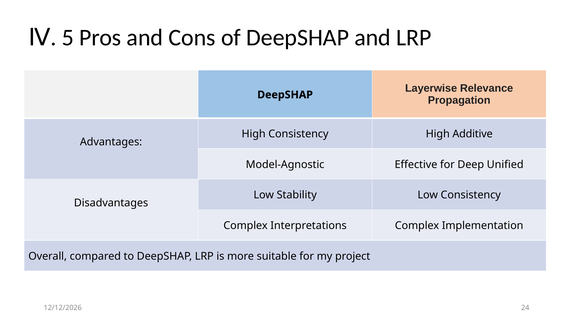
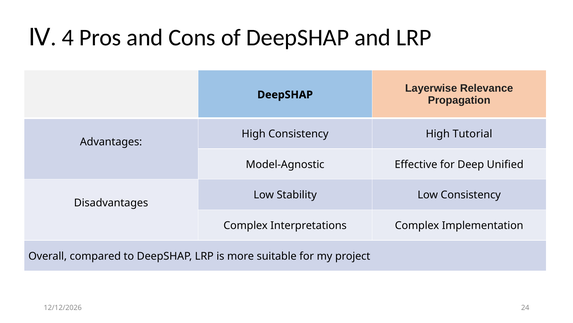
5: 5 -> 4 (68, 37)
Additive: Additive -> Tutorial (472, 134)
